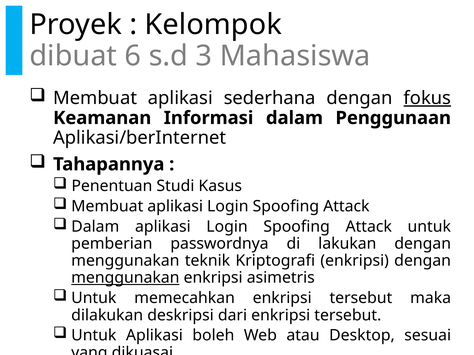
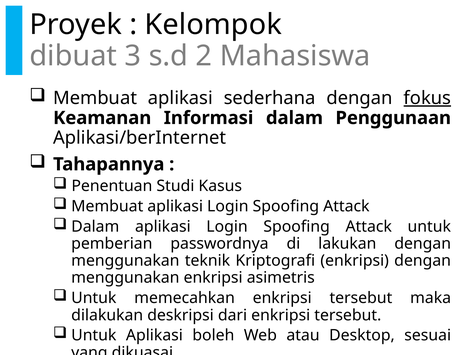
6: 6 -> 3 (133, 56)
3: 3 -> 2 (204, 56)
menggunakan underline: present -> none (125, 278)
